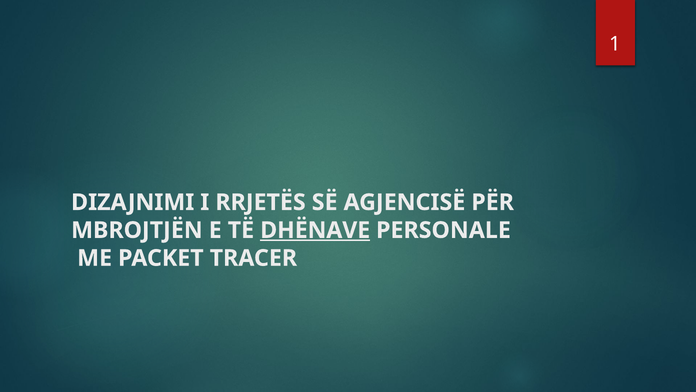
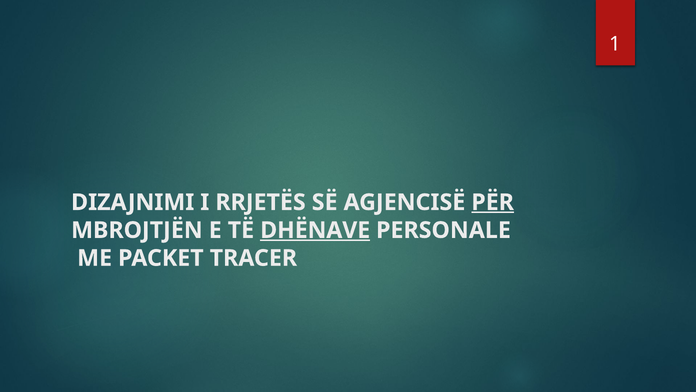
PËR underline: none -> present (493, 202)
